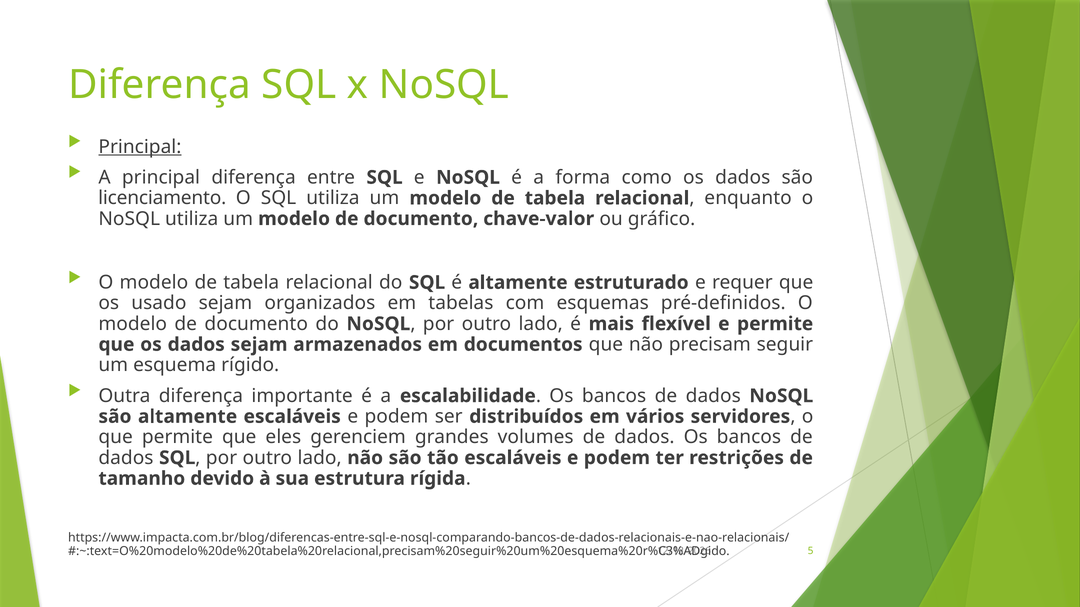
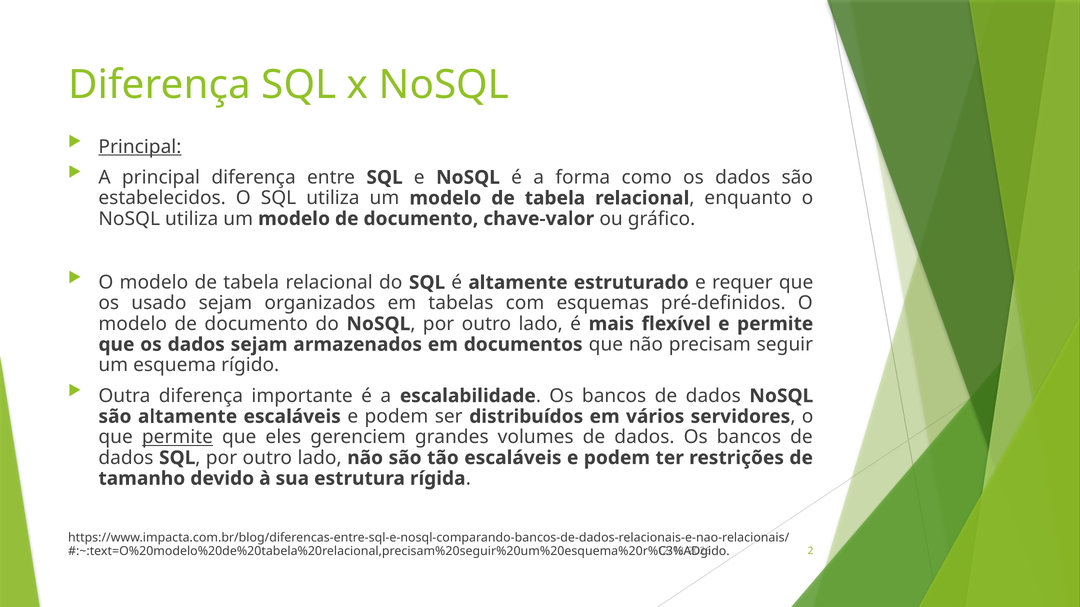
licenciamento: licenciamento -> estabelecidos (162, 198)
permite underline: none -> present (177, 438)
5: 5 -> 2 (811, 551)
